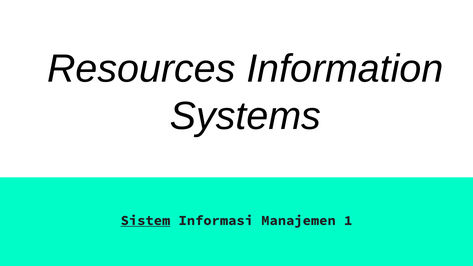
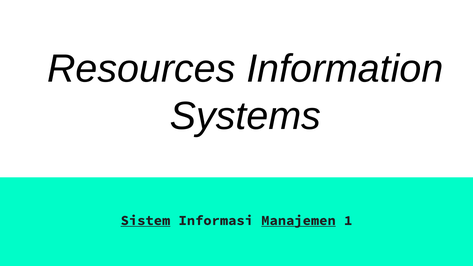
Manajemen underline: none -> present (298, 220)
